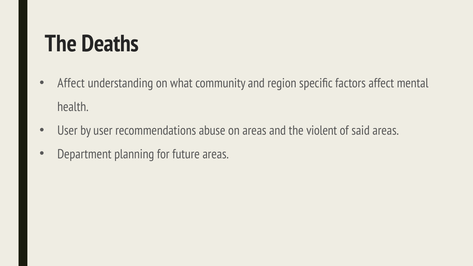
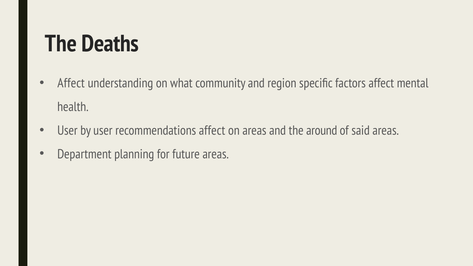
recommendations abuse: abuse -> affect (212, 130)
violent: violent -> around (322, 130)
